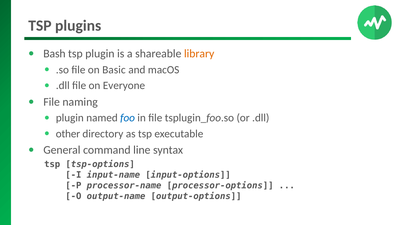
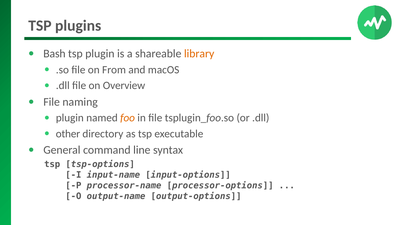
Basic: Basic -> From (114, 70)
Everyone: Everyone -> Overview (124, 85)
foo colour: blue -> orange (128, 118)
